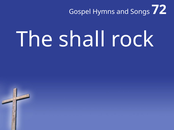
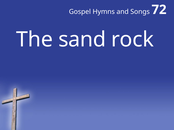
shall: shall -> sand (82, 40)
